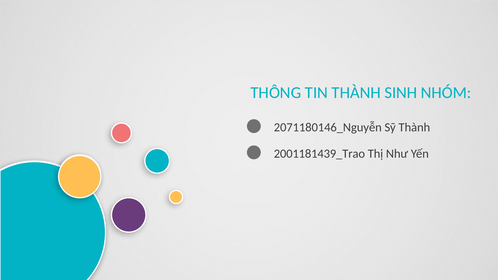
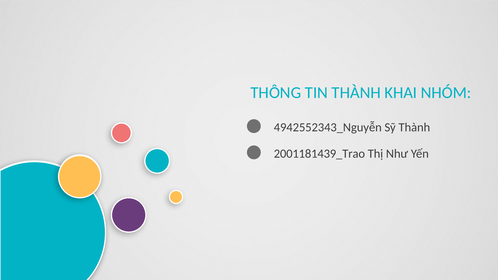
SINH: SINH -> KHAI (401, 93)
2071180146_Nguyễn: 2071180146_Nguyễn -> 4942552343_Nguyễn (328, 127)
